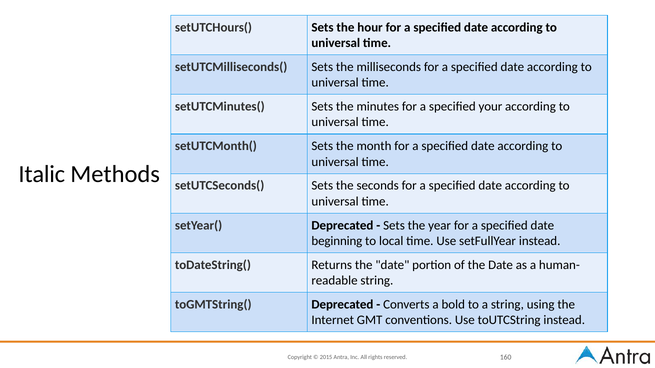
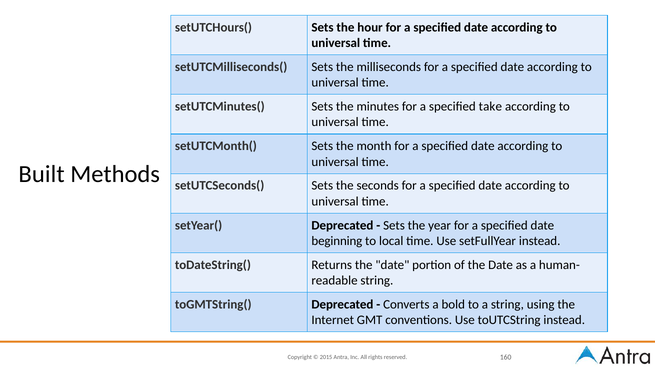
your: your -> take (490, 107)
Italic: Italic -> Built (42, 174)
